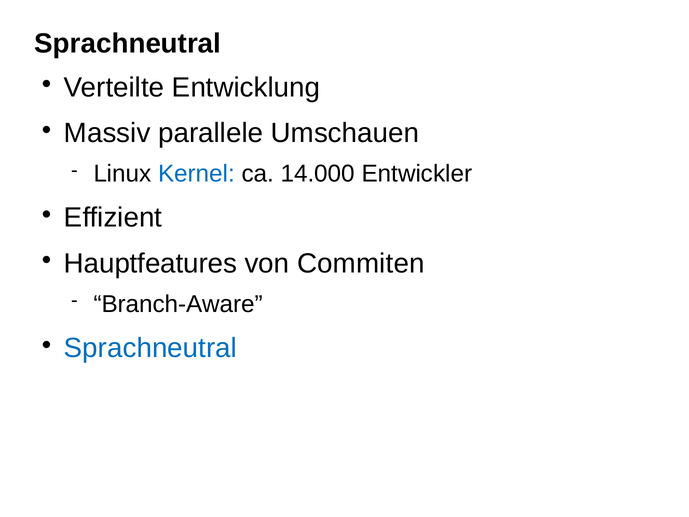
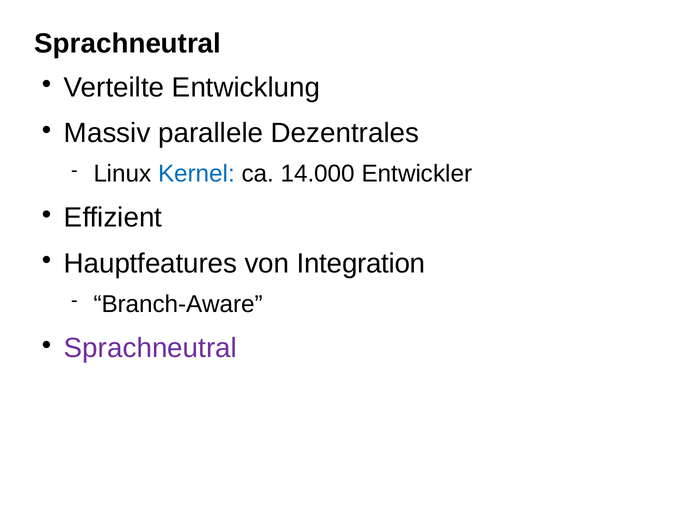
Umschauen: Umschauen -> Dezentrales (345, 133)
Commiten: Commiten -> Integration (361, 263)
Sprachneutral colour: blue -> purple (150, 348)
